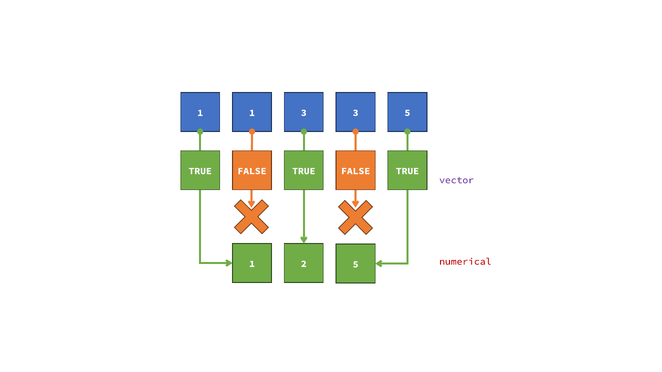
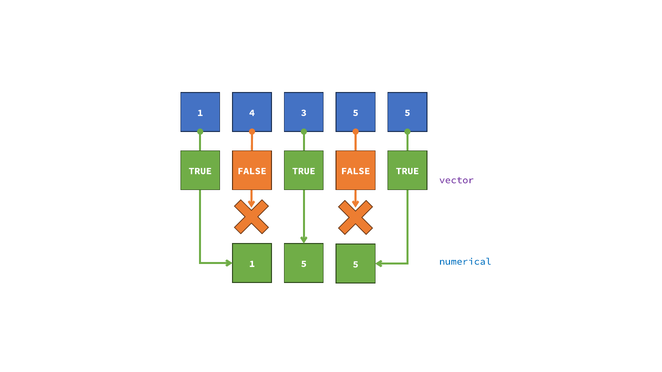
1 1: 1 -> 4 (252, 113)
3 3: 3 -> 5 (356, 113)
numerical colour: red -> blue (465, 262)
1 2: 2 -> 5 (304, 264)
